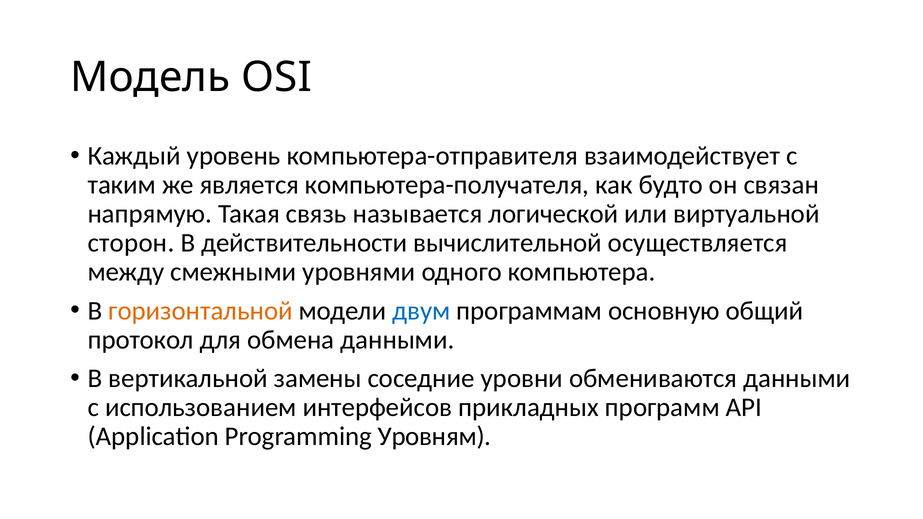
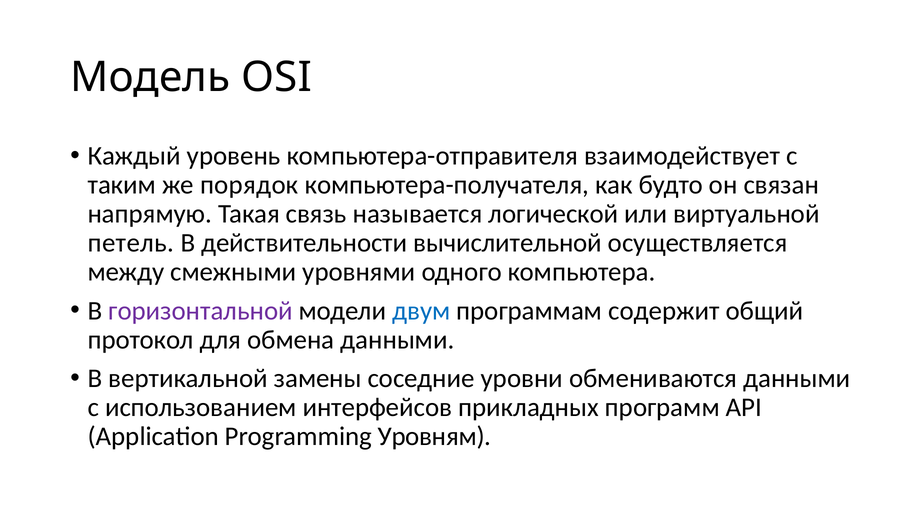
является: является -> порядок (249, 185)
сторон: сторон -> петель (131, 243)
горизонтальной colour: orange -> purple (201, 311)
основную: основную -> содержит (664, 311)
